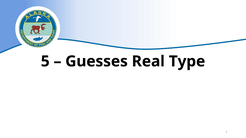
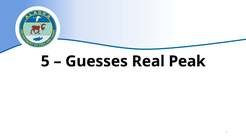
Type: Type -> Peak (187, 61)
